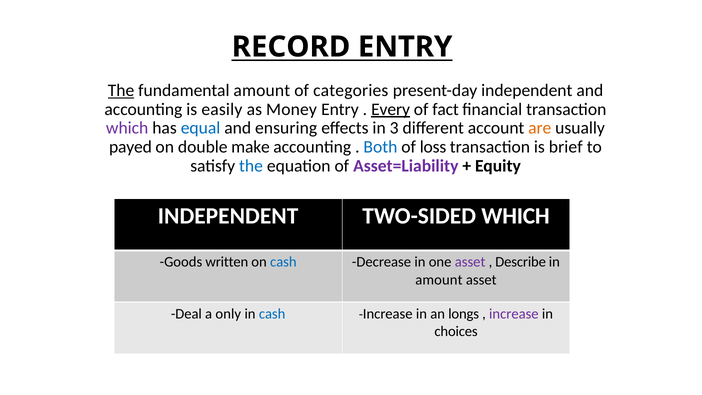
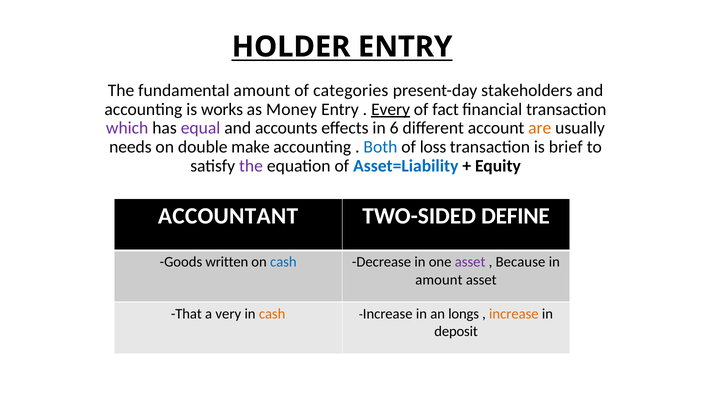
RECORD: RECORD -> HOLDER (291, 47)
The underline: present -> none (121, 90)
present-day independent: independent -> stakeholders (527, 90)
easily: easily -> works (222, 109)
equal colour: blue -> purple (201, 128)
ensuring: ensuring -> accounts (286, 128)
3: 3 -> 6 (394, 128)
payed: payed -> needs (130, 147)
the colour: blue -> purple (251, 166)
Asset=Liability colour: purple -> blue (406, 166)
INDEPENDENT: INDEPENDENT -> ACCOUNTANT (228, 216)
TWO-SIDED WHICH: WHICH -> DEFINE (516, 216)
Describe: Describe -> Because (521, 262)
Deal: Deal -> That (186, 314)
only: only -> very (228, 314)
cash colour: blue -> orange (272, 314)
increase colour: purple -> orange (514, 314)
choices: choices -> deposit (456, 332)
